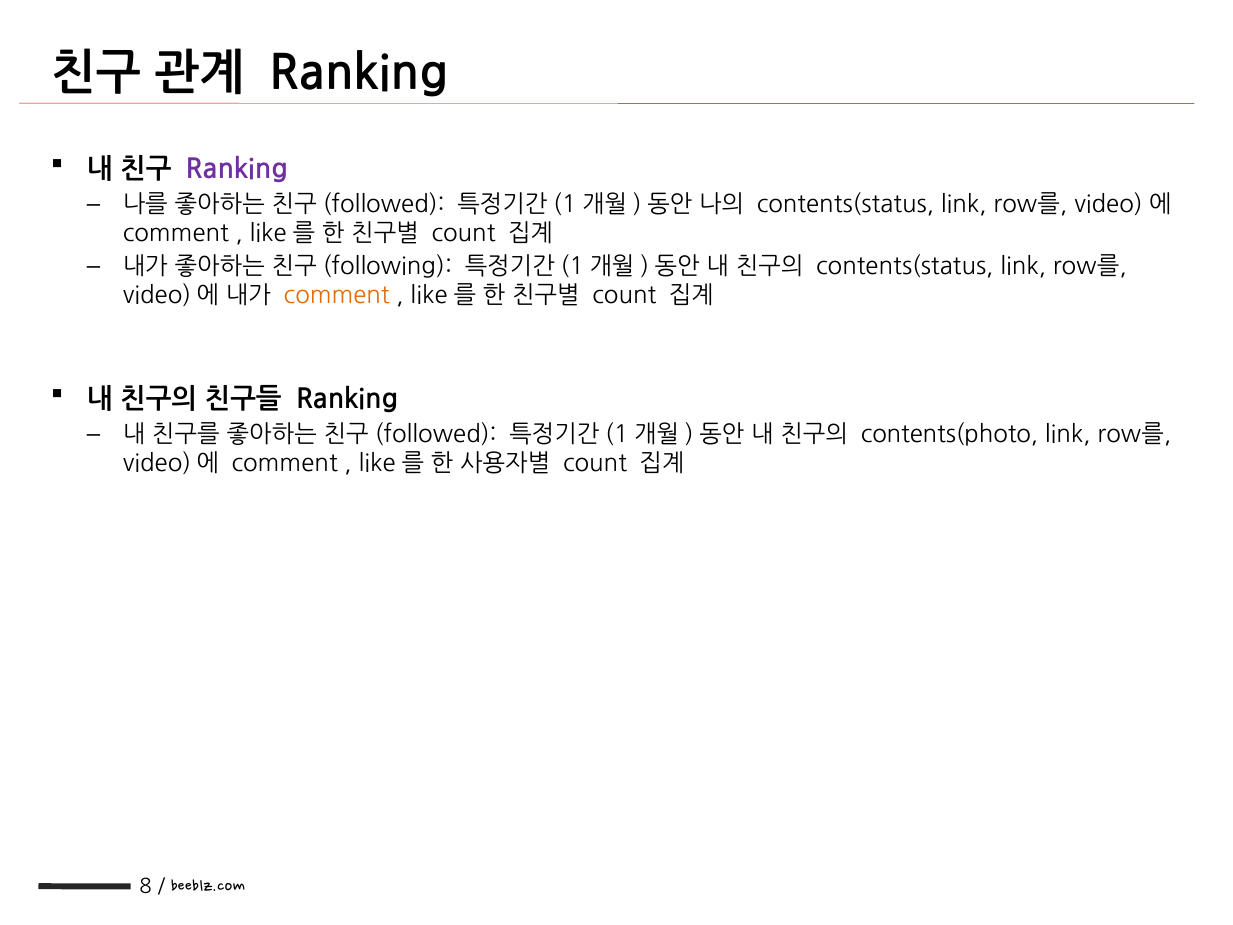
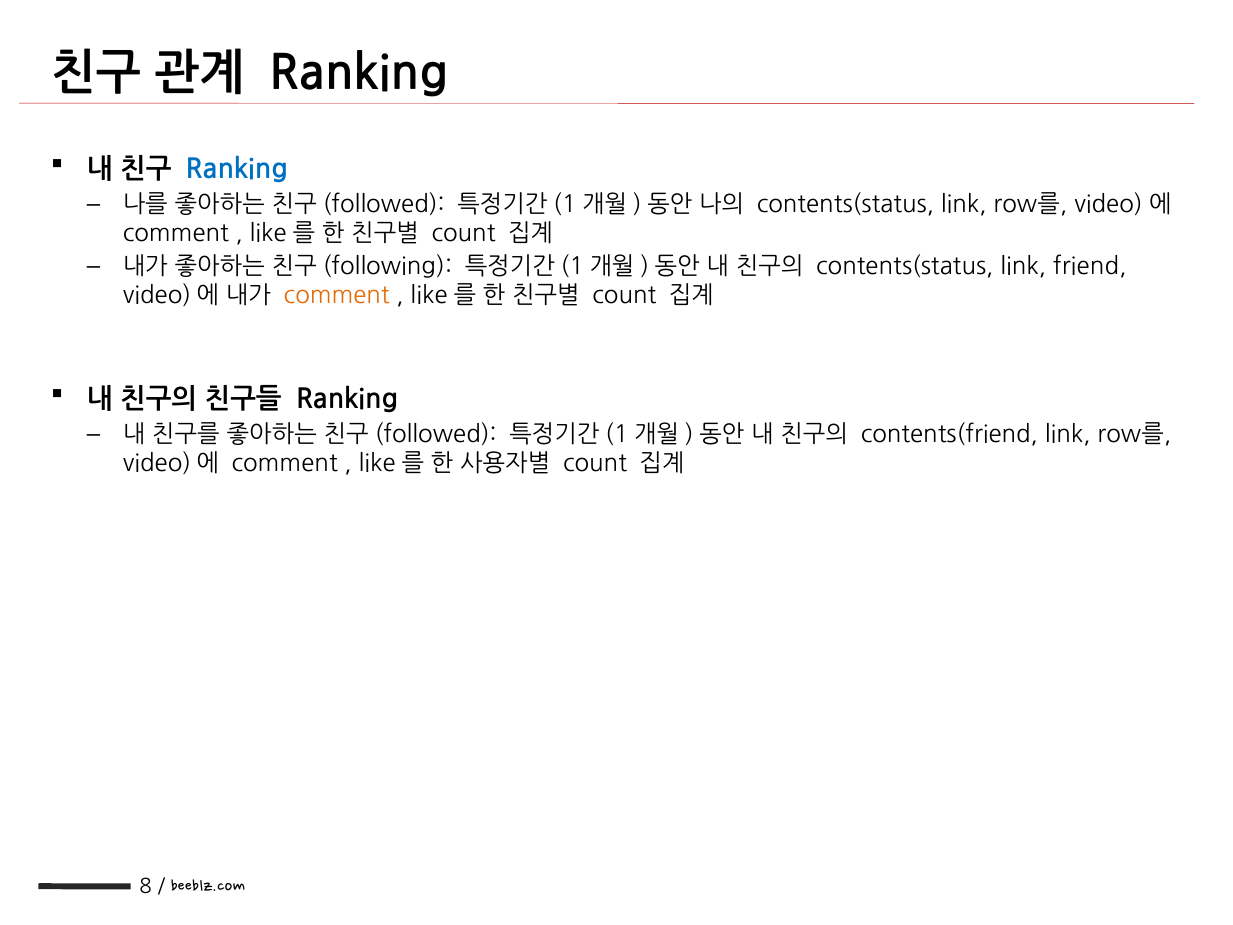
Ranking colour: purple -> blue (237, 169)
row를: row를 -> friend (1090, 267)
contents(photo: contents(photo -> contents(friend (949, 435)
